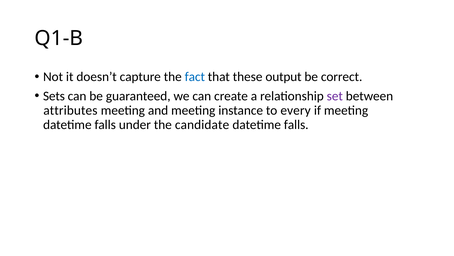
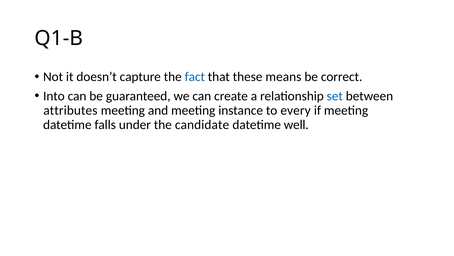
output: output -> means (283, 77)
Sets: Sets -> Into (54, 96)
set colour: purple -> blue (335, 96)
falls: falls -> well (296, 124)
